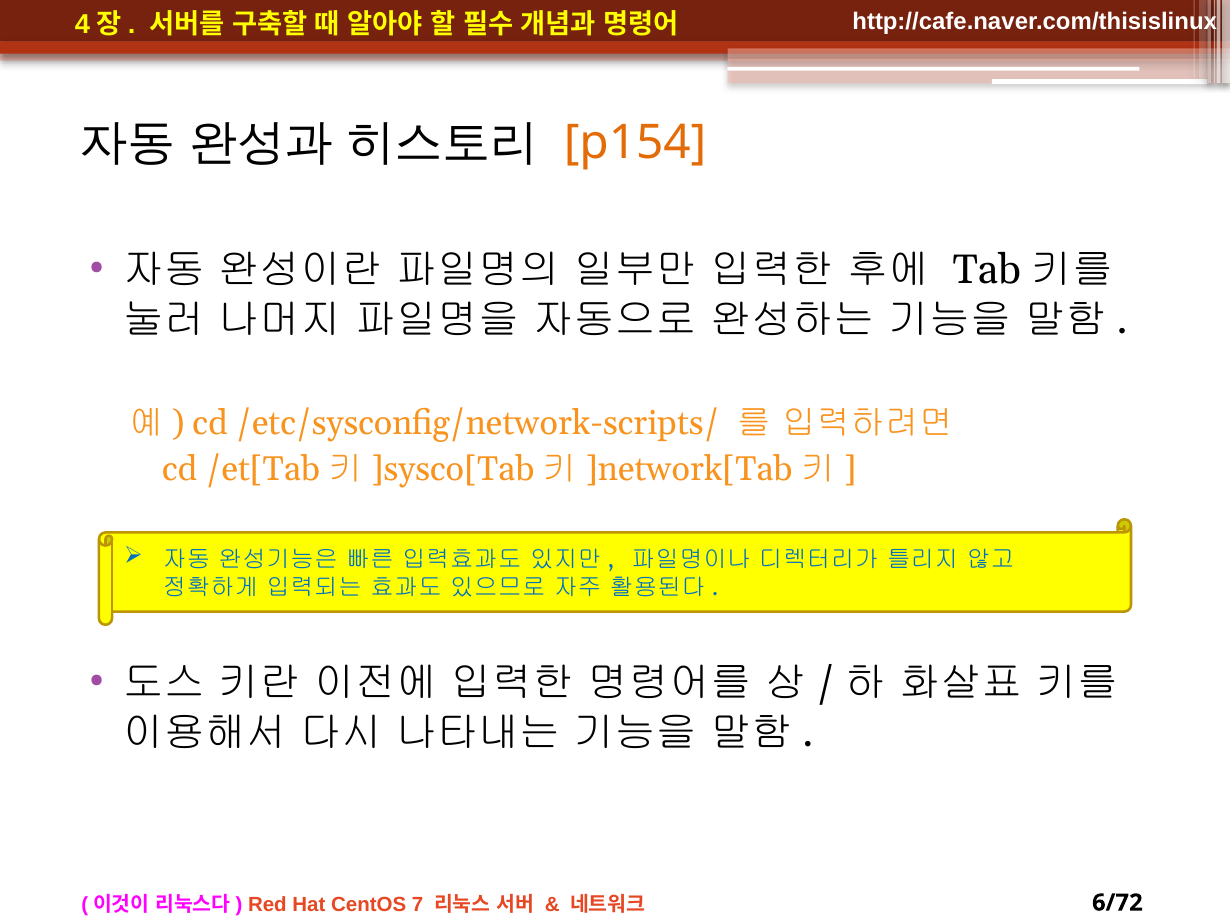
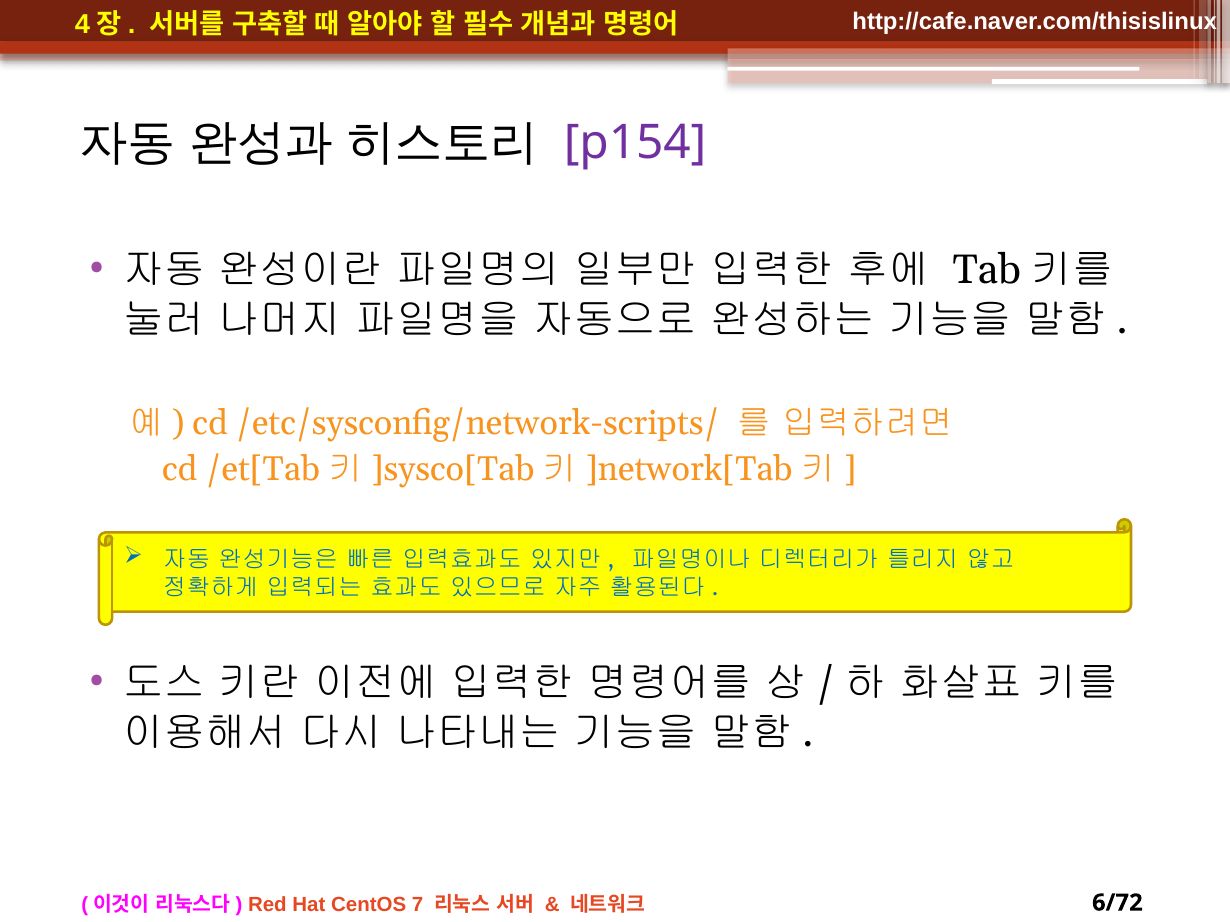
p154 colour: orange -> purple (635, 143)
